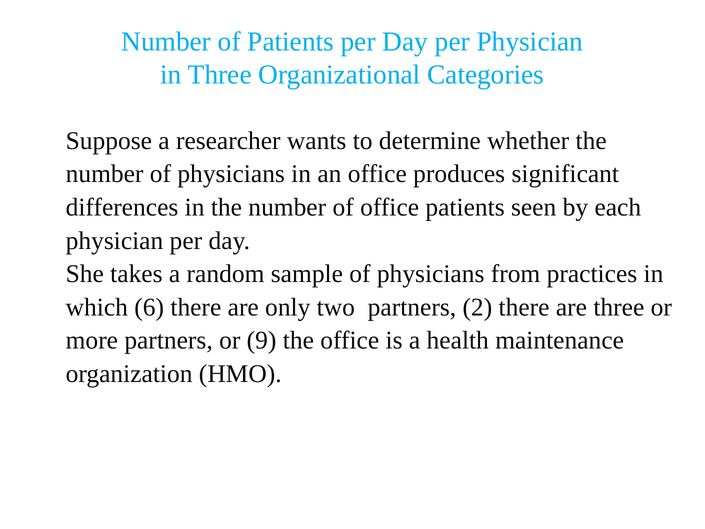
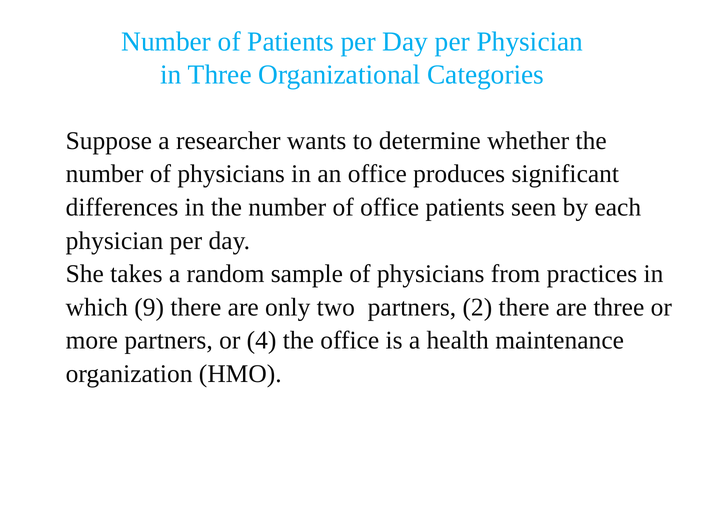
6: 6 -> 9 (149, 307)
9: 9 -> 4 (262, 340)
